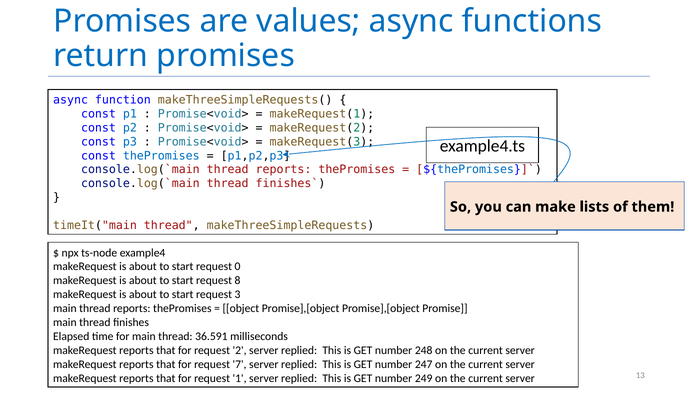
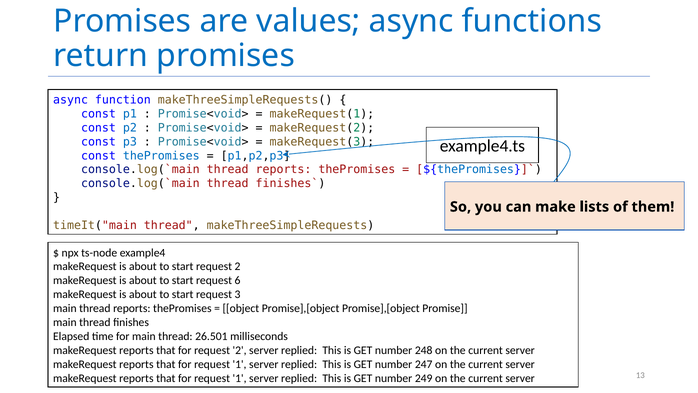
start request 0: 0 -> 2 (238, 266)
8: 8 -> 6 (238, 280)
36.591: 36.591 -> 26.501 (211, 336)
7: 7 -> 1 (240, 364)
